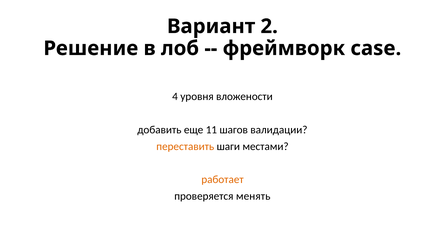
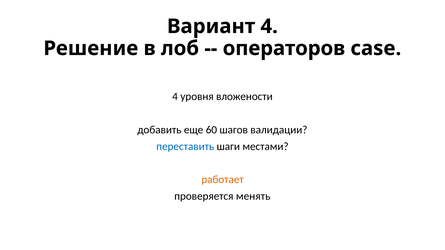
Вариант 2: 2 -> 4 (269, 26)
фреймворк: фреймворк -> операторов (284, 48)
11: 11 -> 60 (211, 130)
переставить colour: orange -> blue (185, 147)
